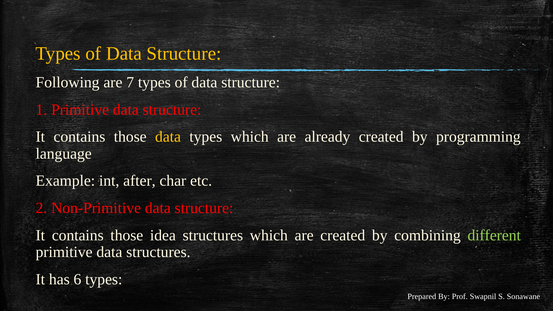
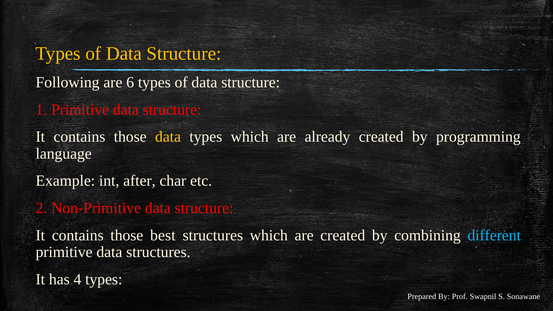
7: 7 -> 6 (130, 83)
idea: idea -> best (163, 235)
different colour: light green -> light blue (494, 235)
6: 6 -> 4 (77, 279)
